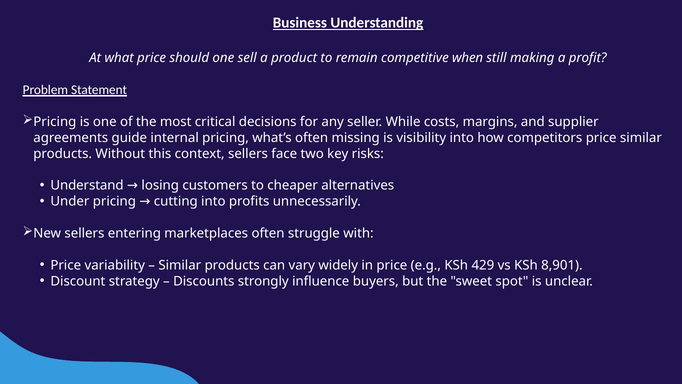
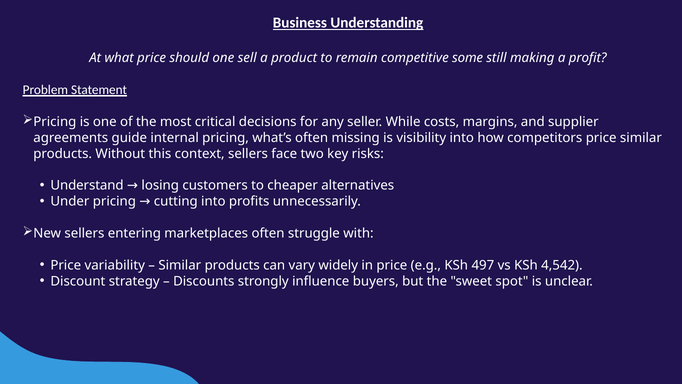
when: when -> some (468, 58)
429: 429 -> 497 (483, 265)
8,901: 8,901 -> 4,542 (562, 265)
